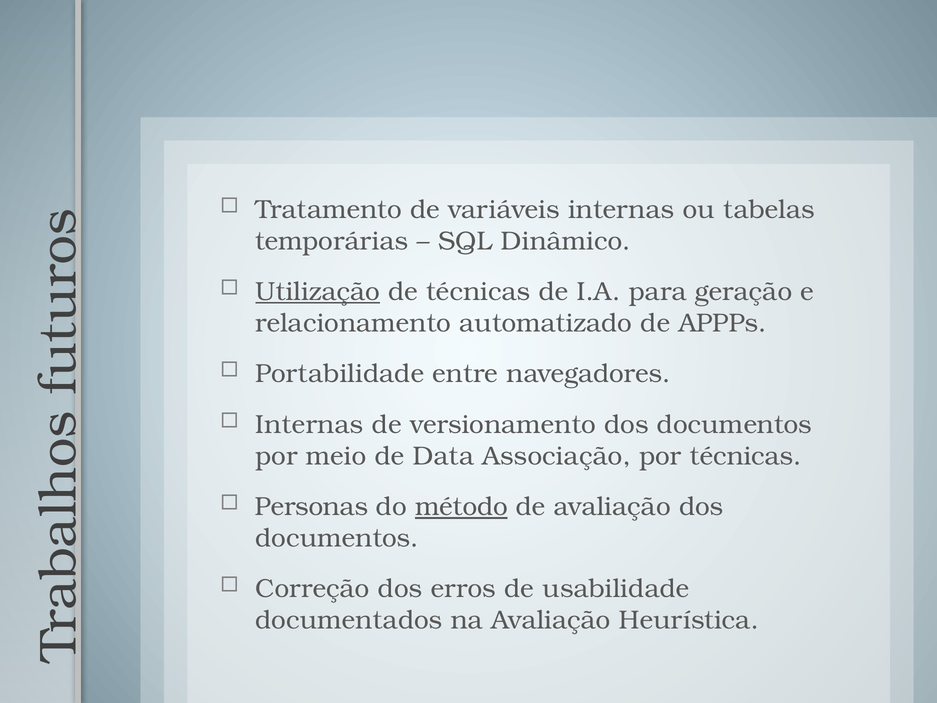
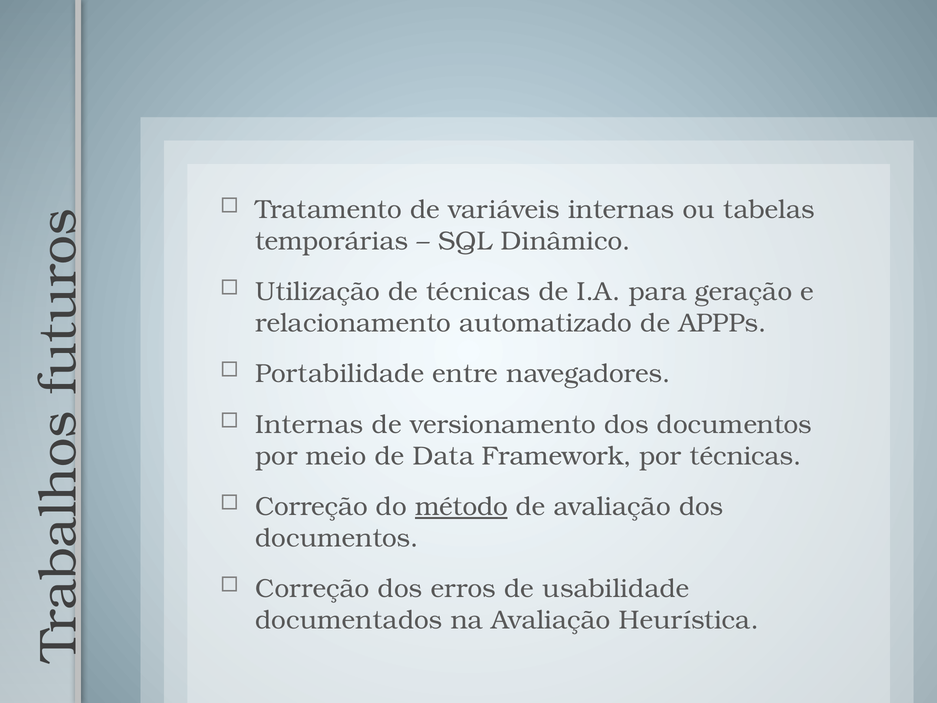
Utilização underline: present -> none (318, 292)
Associação: Associação -> Framework (557, 456)
Personas: Personas -> Correção (312, 507)
